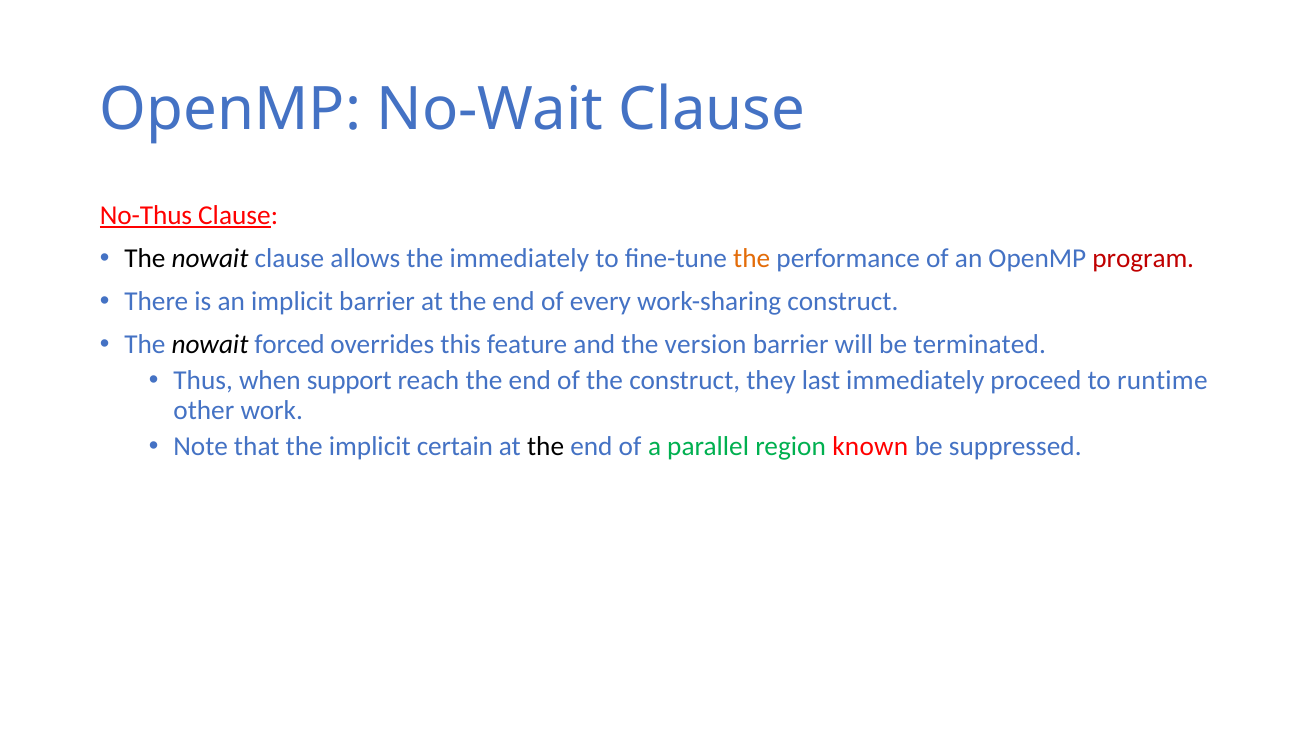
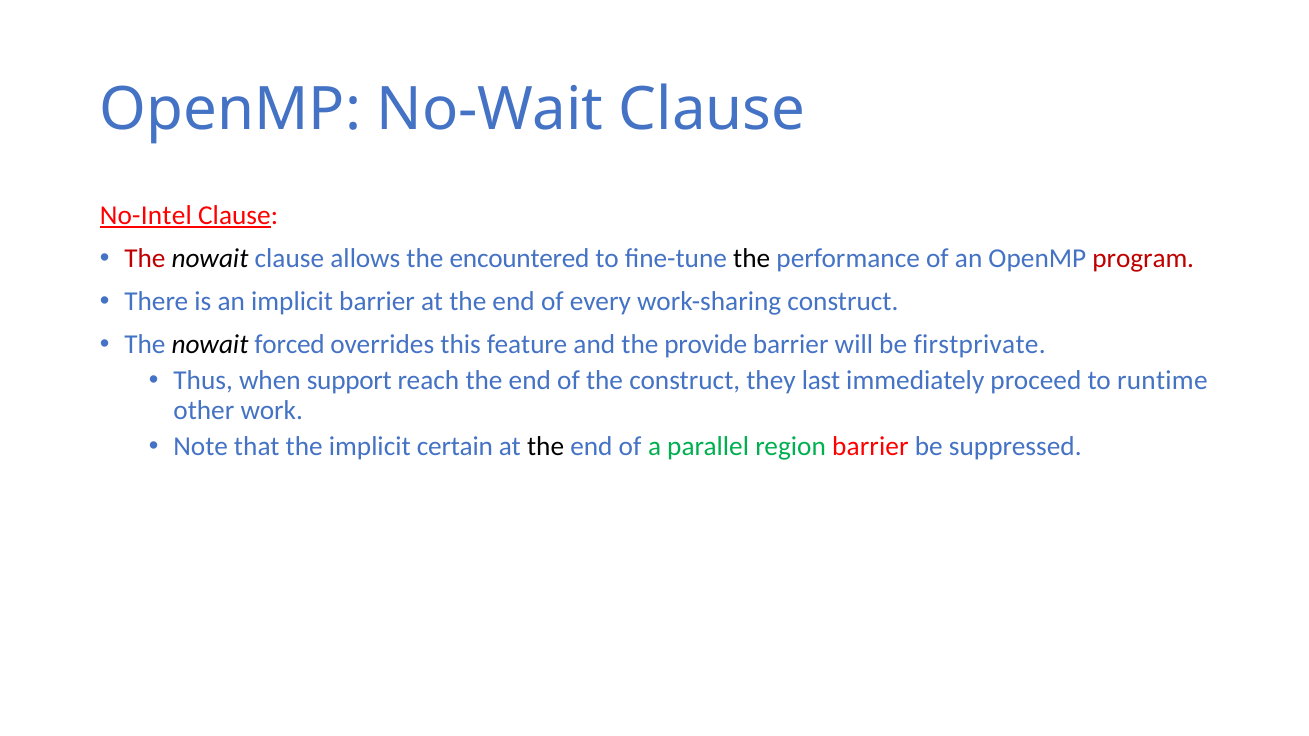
No-Thus: No-Thus -> No-Intel (146, 215)
The colour: black -> red (145, 259)
the immediately: immediately -> encountered (520, 259)
the colour: orange -> black (752, 259)
version: version -> provide (706, 345)
terminated: terminated -> firstprivate (980, 345)
region known: known -> barrier (870, 447)
